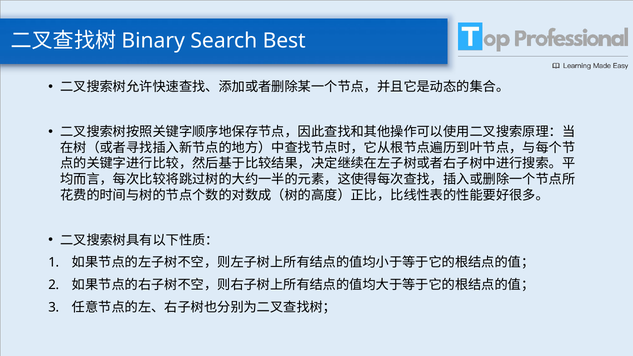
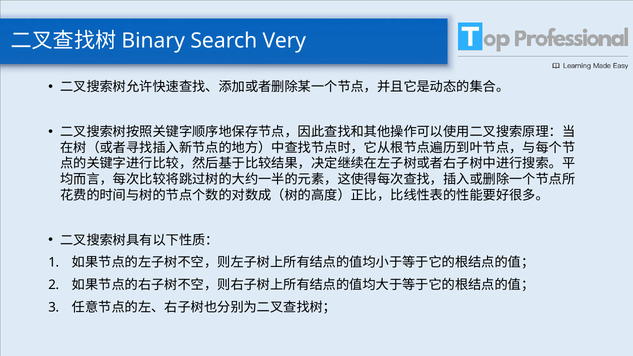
Best: Best -> Very (284, 41)
